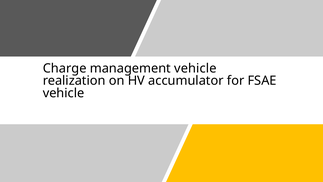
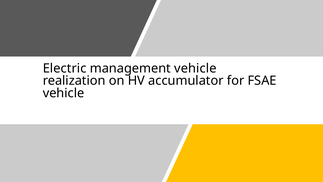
Charge: Charge -> Electric (65, 68)
